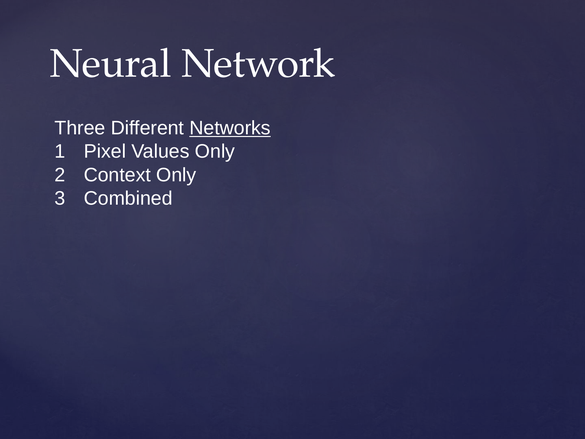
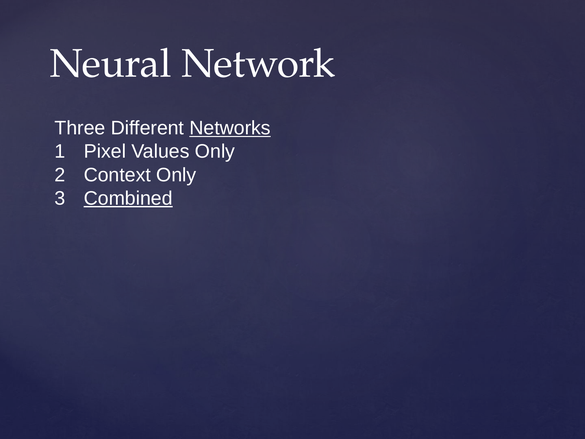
Combined underline: none -> present (128, 198)
